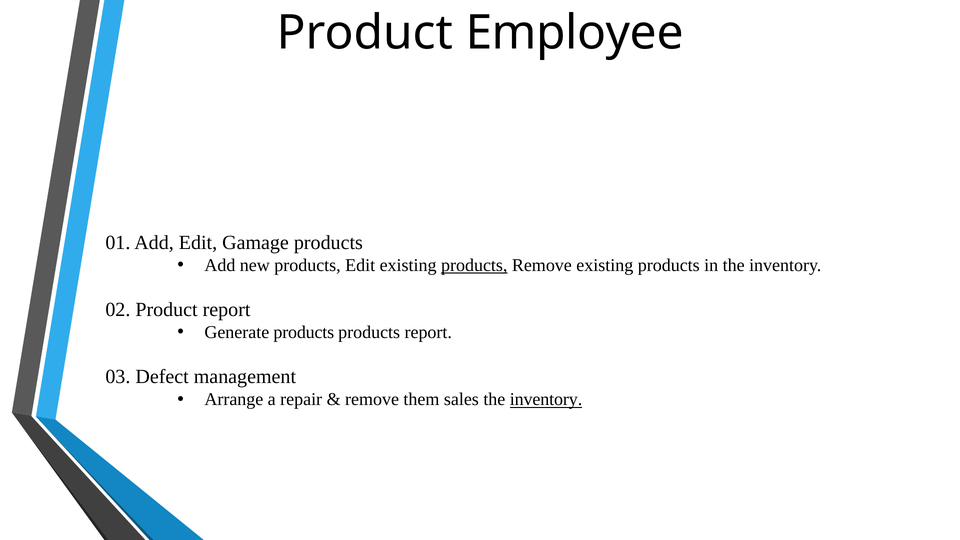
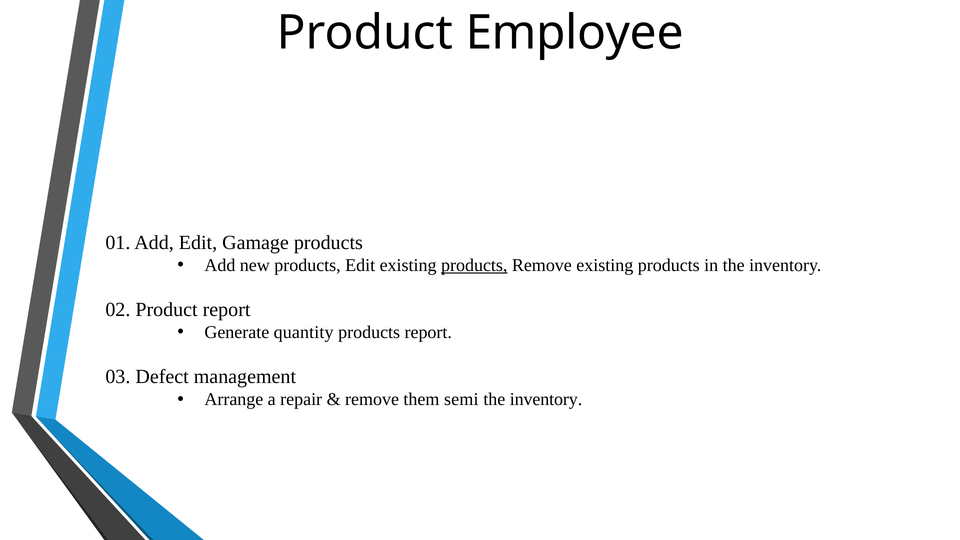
Generate products: products -> quantity (304, 332)
sales: sales -> semi (461, 400)
inventory underline: present -> none (546, 400)
